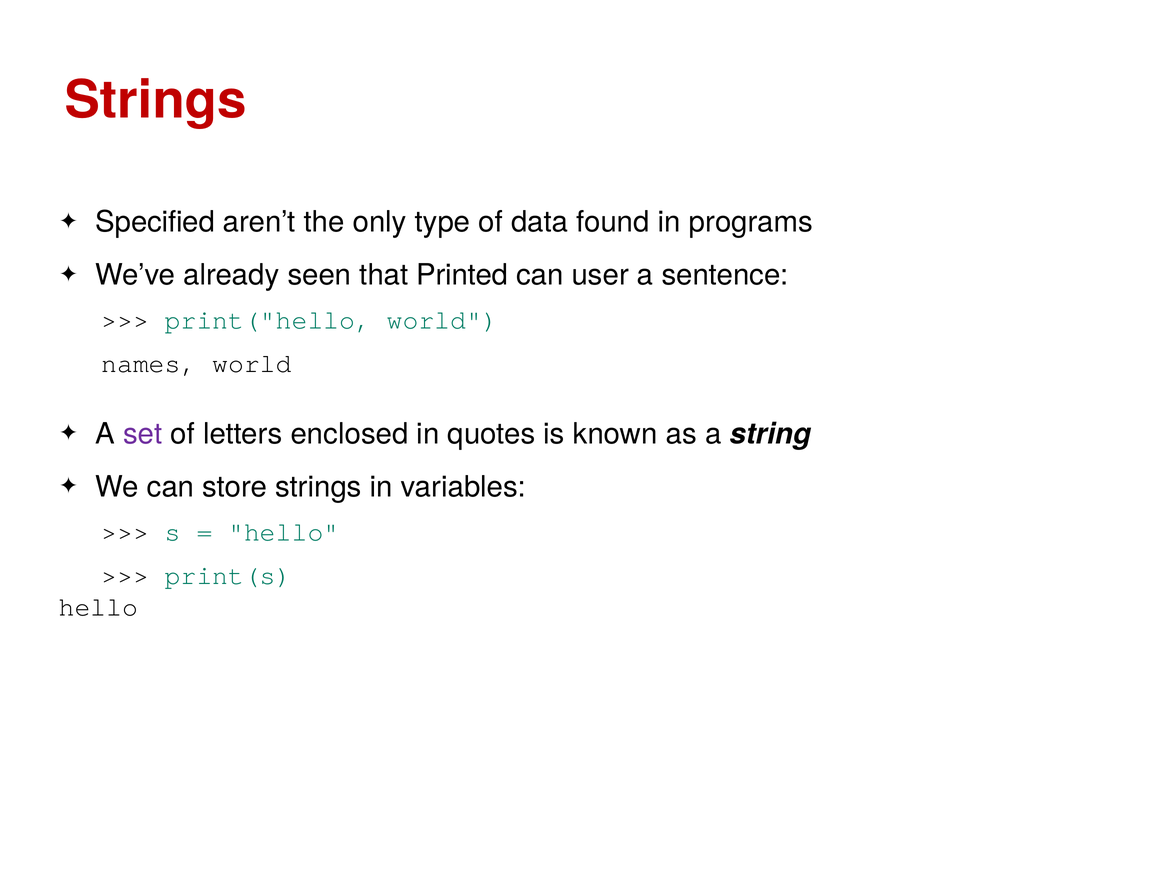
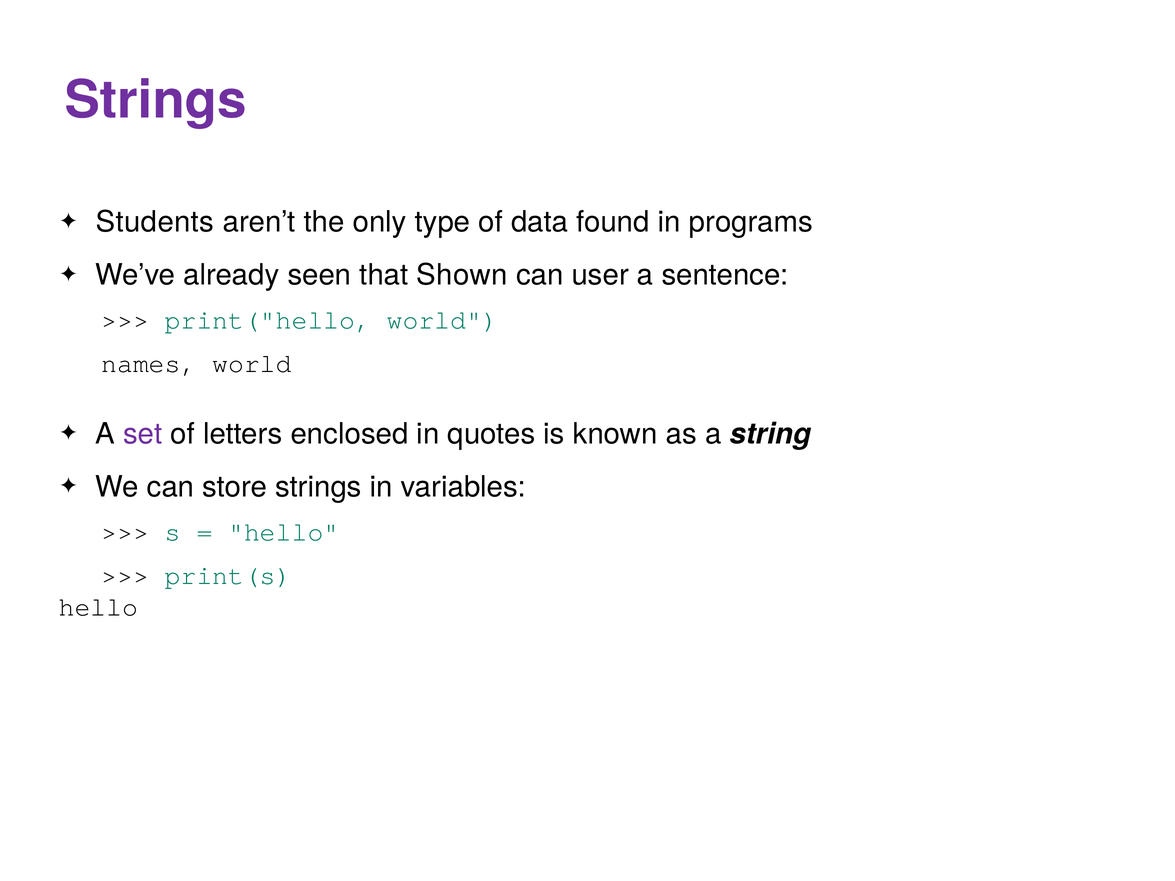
Strings colour: red -> purple (156, 101)
Specified: Specified -> Students (155, 222)
Printed: Printed -> Shown (462, 275)
